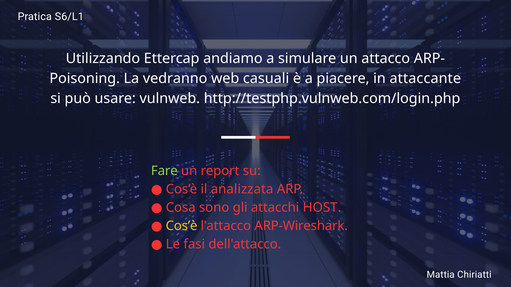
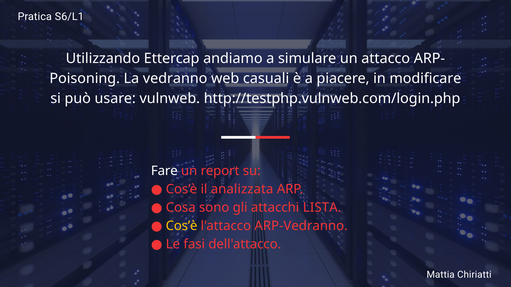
attaccante: attaccante -> modificare (425, 79)
Fare colour: light green -> white (164, 171)
HOST: HOST -> LISTA (322, 208)
ARP-Wireshark: ARP-Wireshark -> ARP-Vedranno (301, 226)
